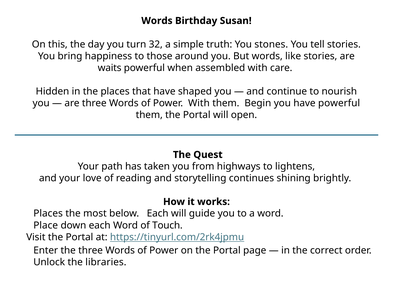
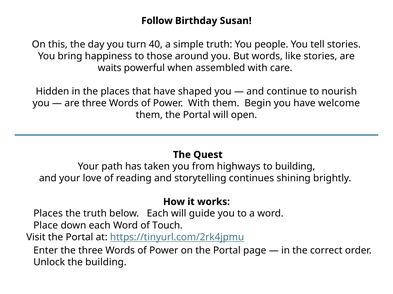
Words: Words -> Follow (157, 21)
32: 32 -> 40 (156, 44)
stones: stones -> people (271, 44)
have powerful: powerful -> welcome (339, 103)
to lightens: lightens -> building (295, 167)
the most: most -> truth (95, 214)
the libraries: libraries -> building (106, 263)
